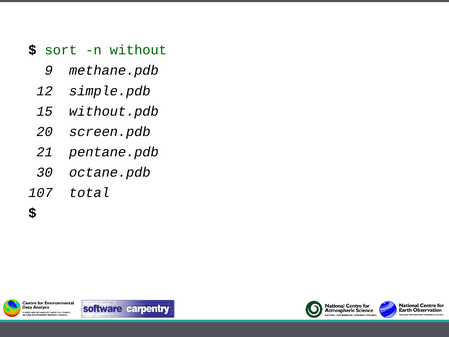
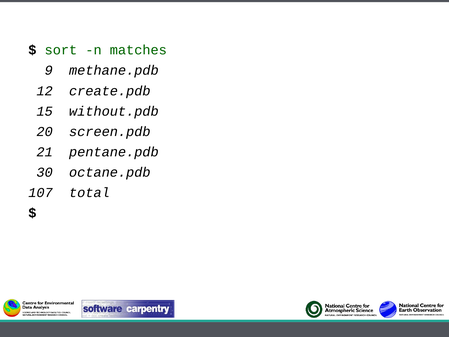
without: without -> matches (138, 50)
simple.pdb: simple.pdb -> create.pdb (110, 91)
